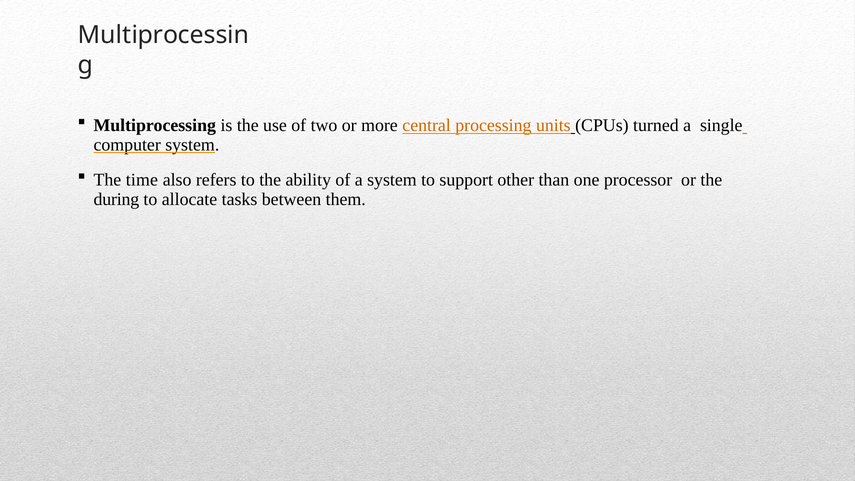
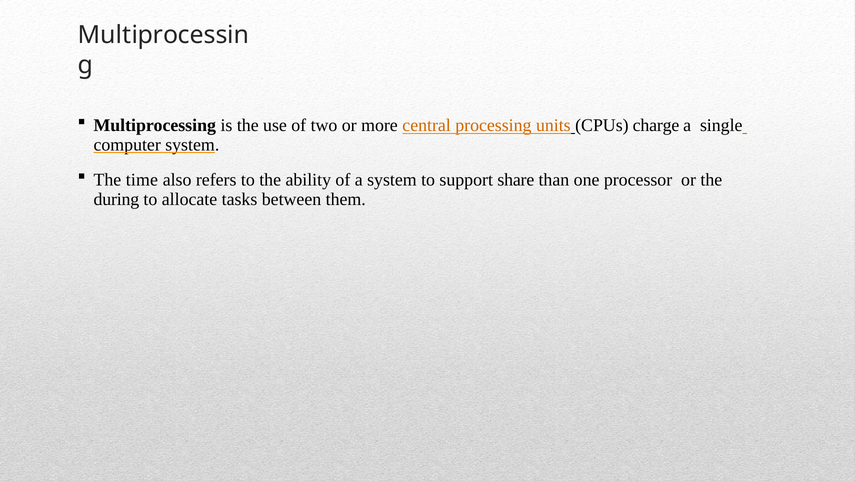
turned: turned -> charge (656, 125)
other: other -> share (516, 180)
